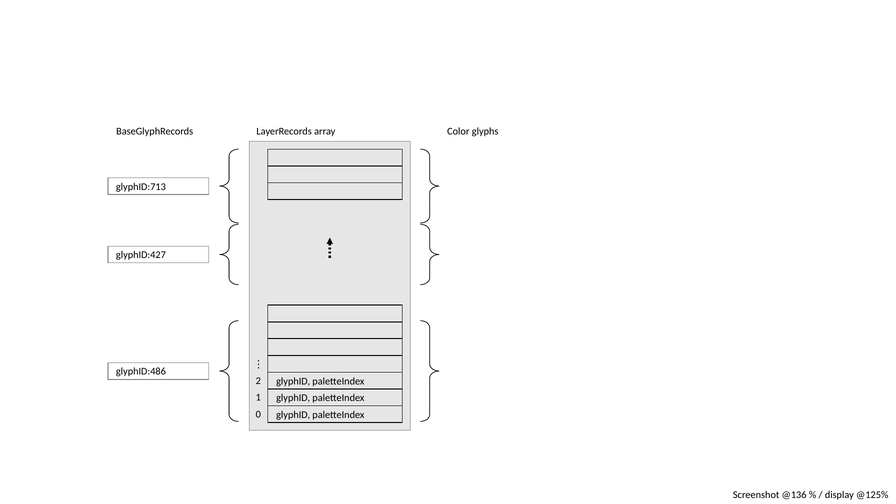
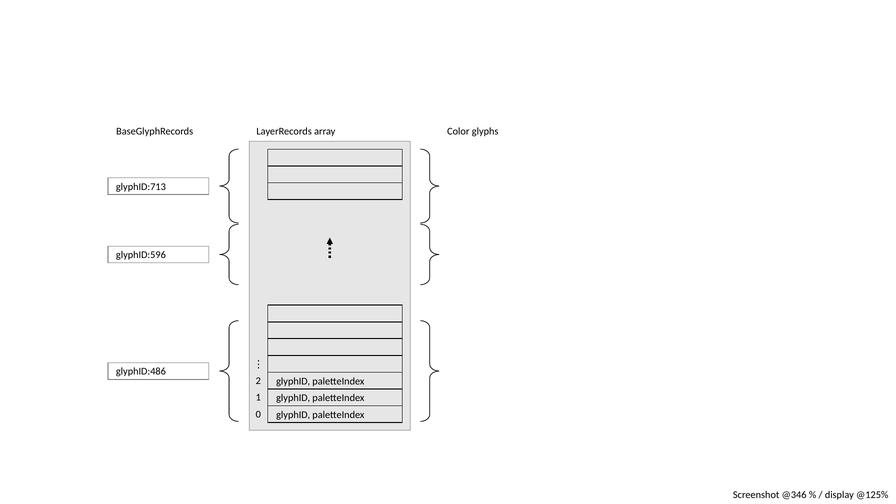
glyphID:427: glyphID:427 -> glyphID:596 (141, 255)
@136: @136 -> @346 (794, 495)
